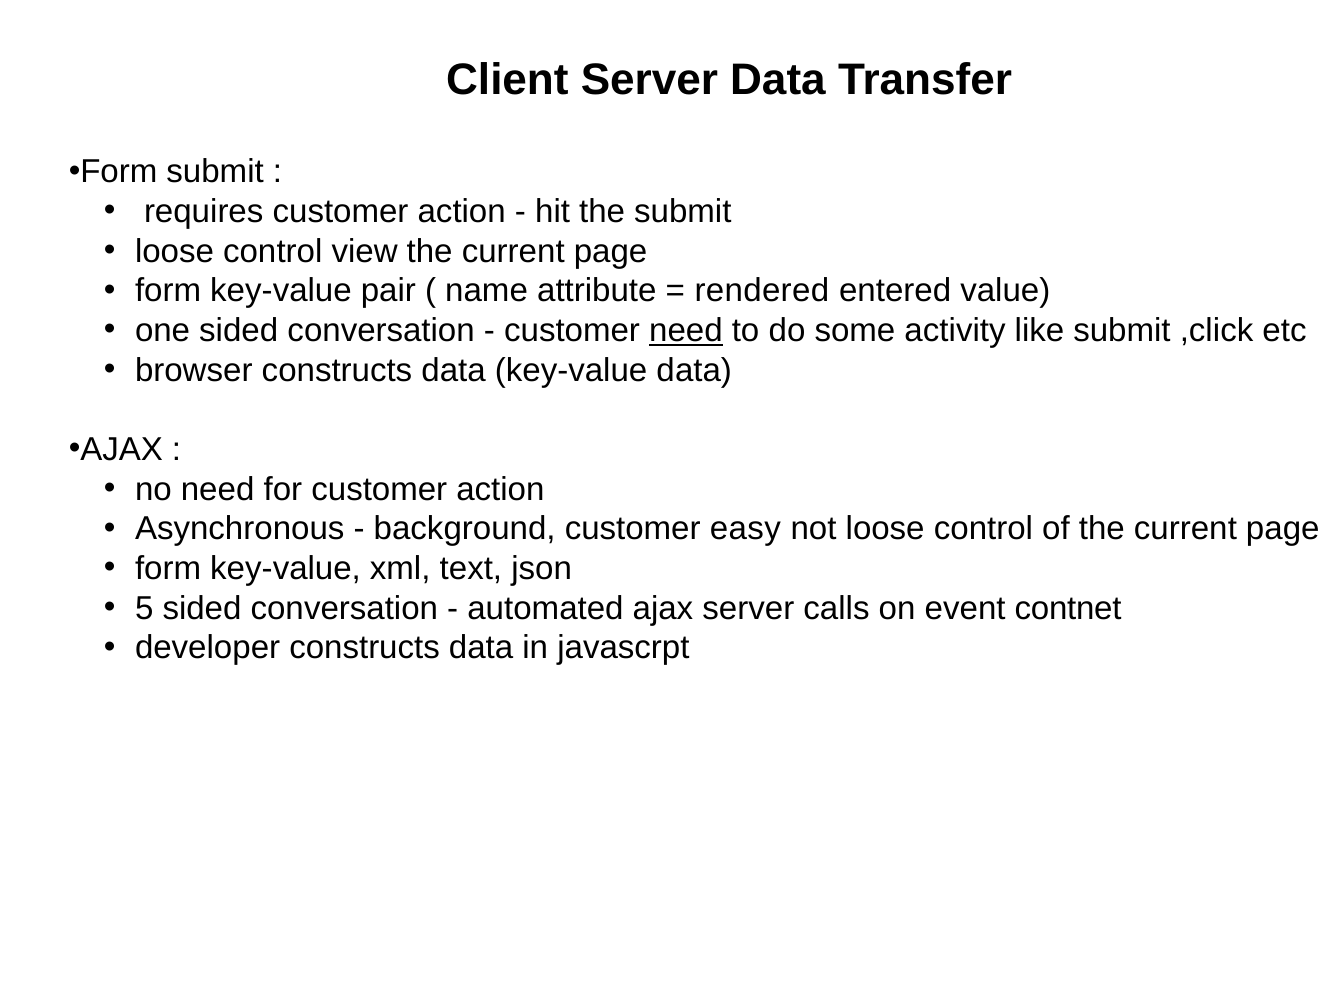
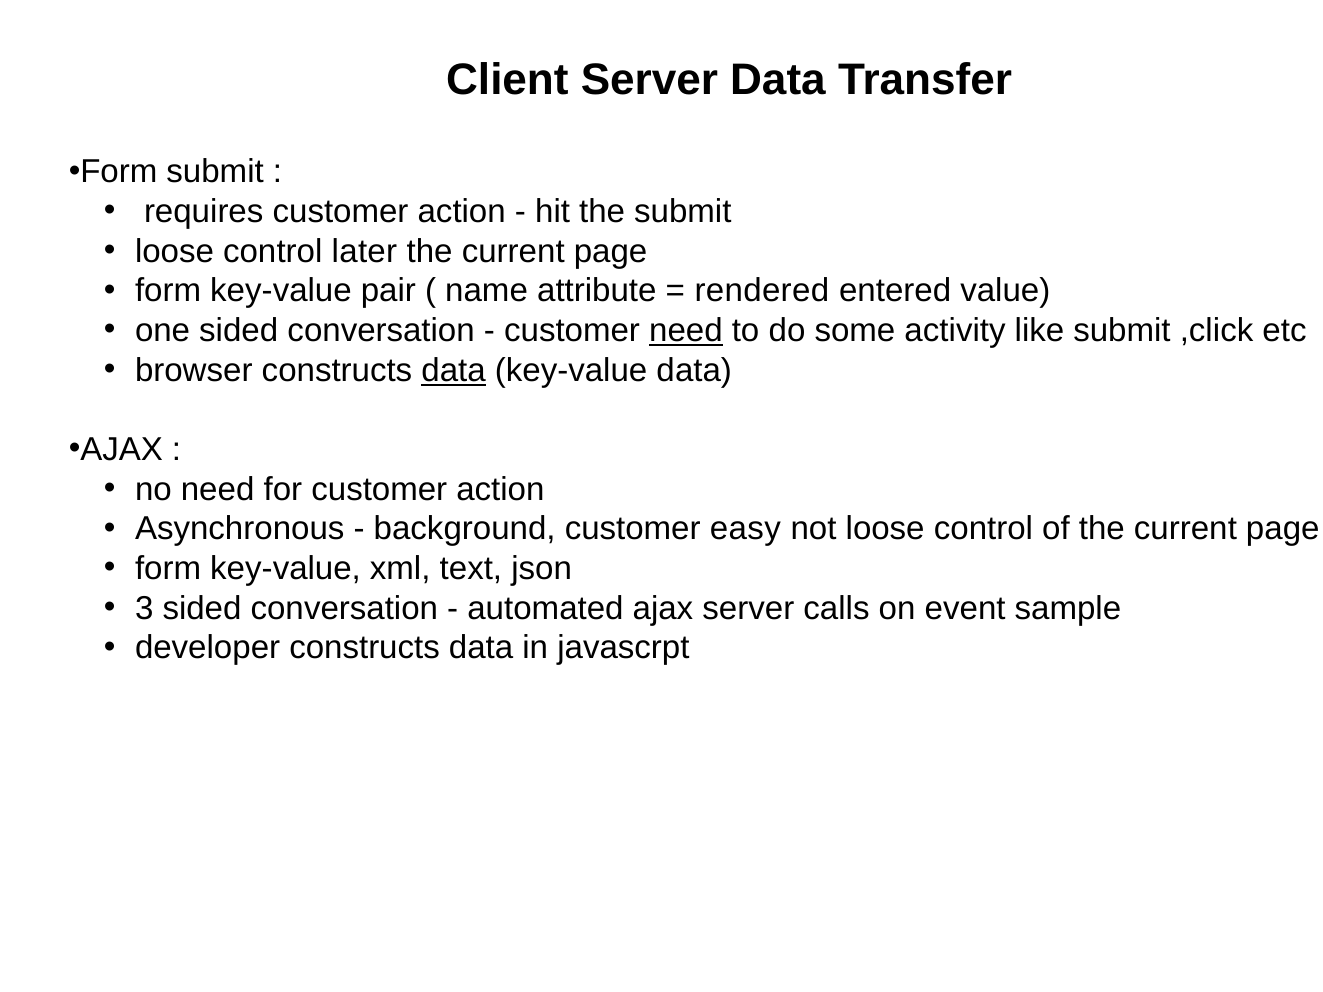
view: view -> later (364, 251)
data underline: none -> present (454, 370)
5: 5 -> 3 (144, 609)
contnet: contnet -> sample (1068, 609)
